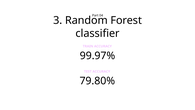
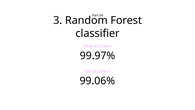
79.80%: 79.80% -> 99.06% (97, 81)
